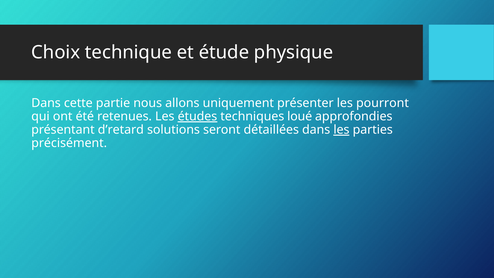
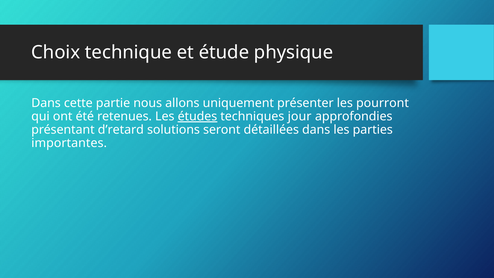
loué: loué -> jour (300, 116)
les underline: present -> none (341, 130)
précisément: précisément -> importantes (69, 143)
